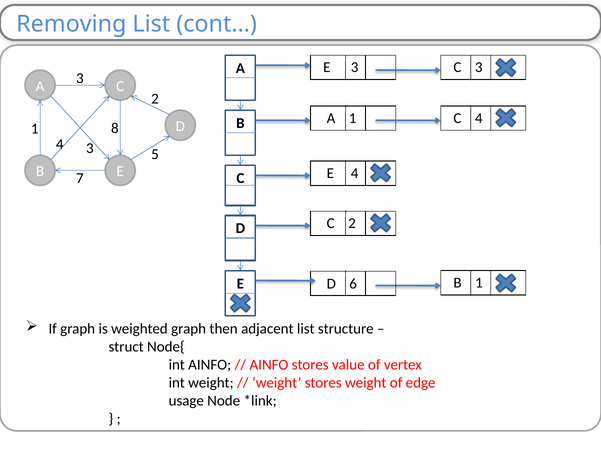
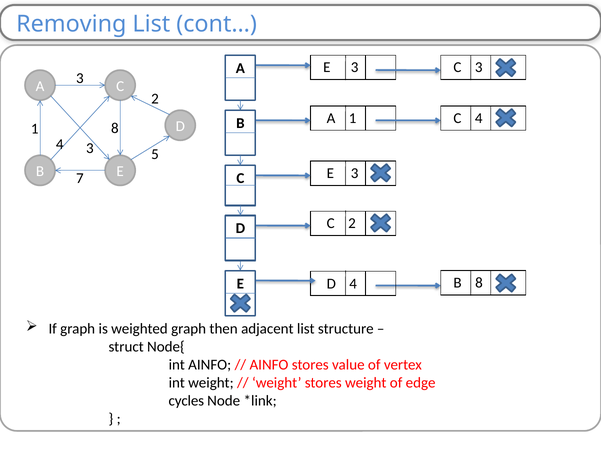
4: 4 -> 3 (355, 173)
D 6: 6 -> 4 (353, 283)
B 1: 1 -> 8 (479, 283)
usage: usage -> cycles (186, 401)
